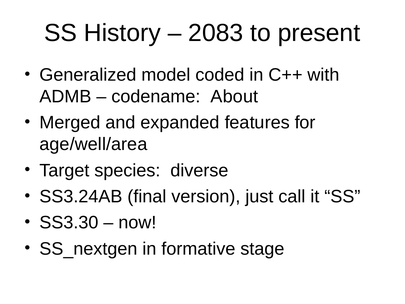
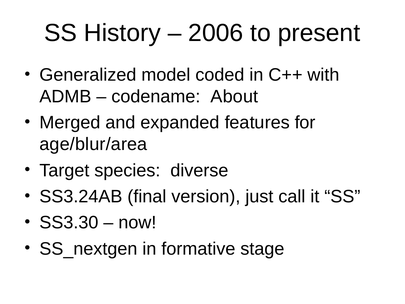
2083: 2083 -> 2006 (216, 33)
age/well/area: age/well/area -> age/blur/area (93, 144)
